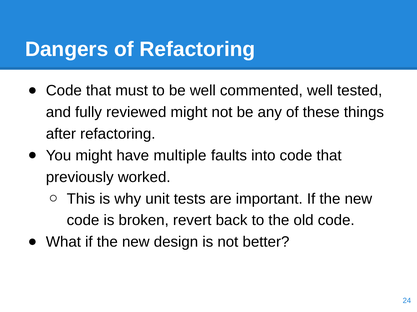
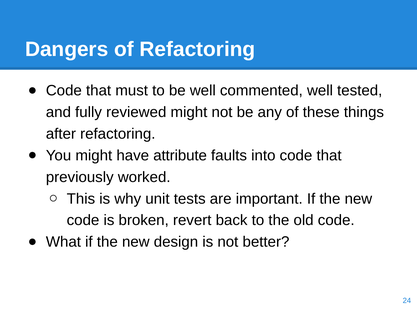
multiple: multiple -> attribute (180, 156)
